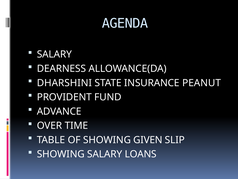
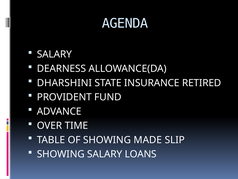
PEANUT: PEANUT -> RETIRED (202, 83)
GIVEN: GIVEN -> MADE (148, 140)
